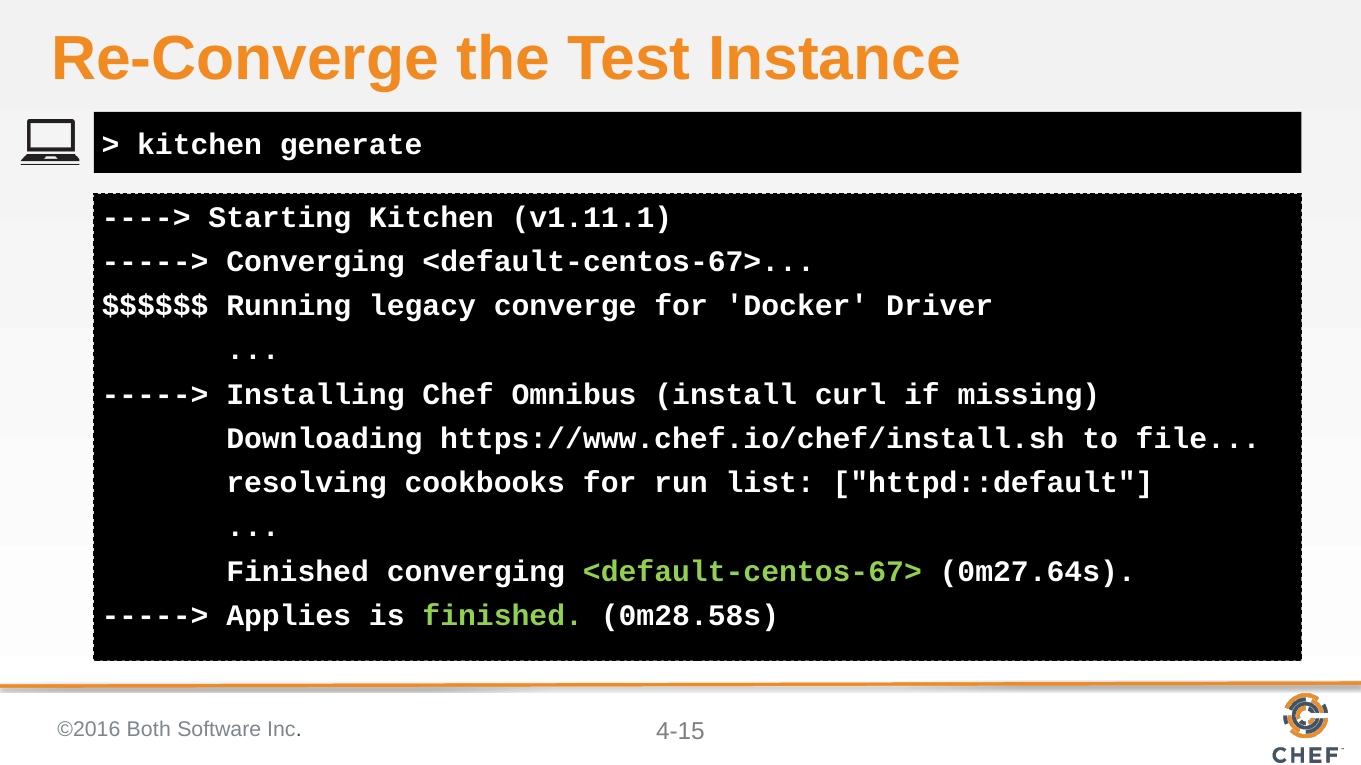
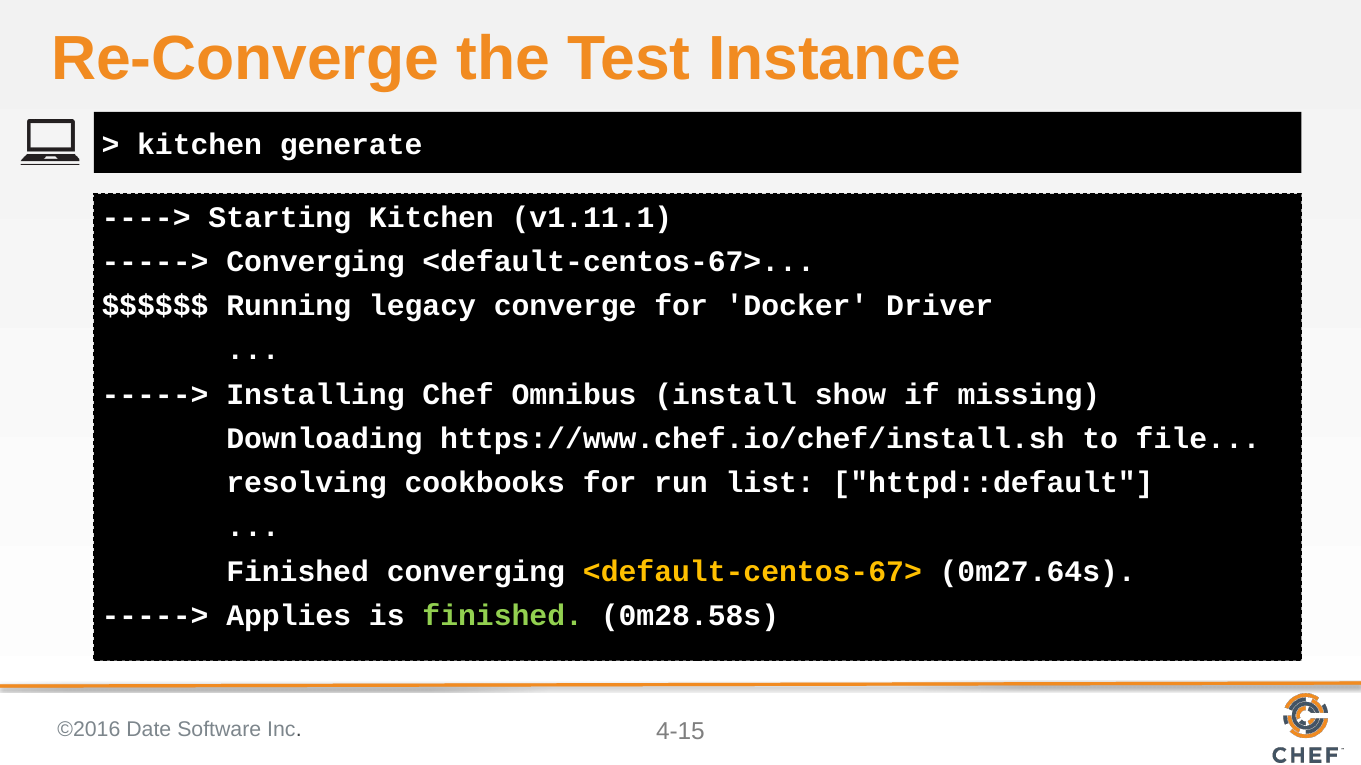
curl: curl -> show (851, 395)
<default-centos-67> colour: light green -> yellow (752, 572)
Both: Both -> Date (149, 730)
